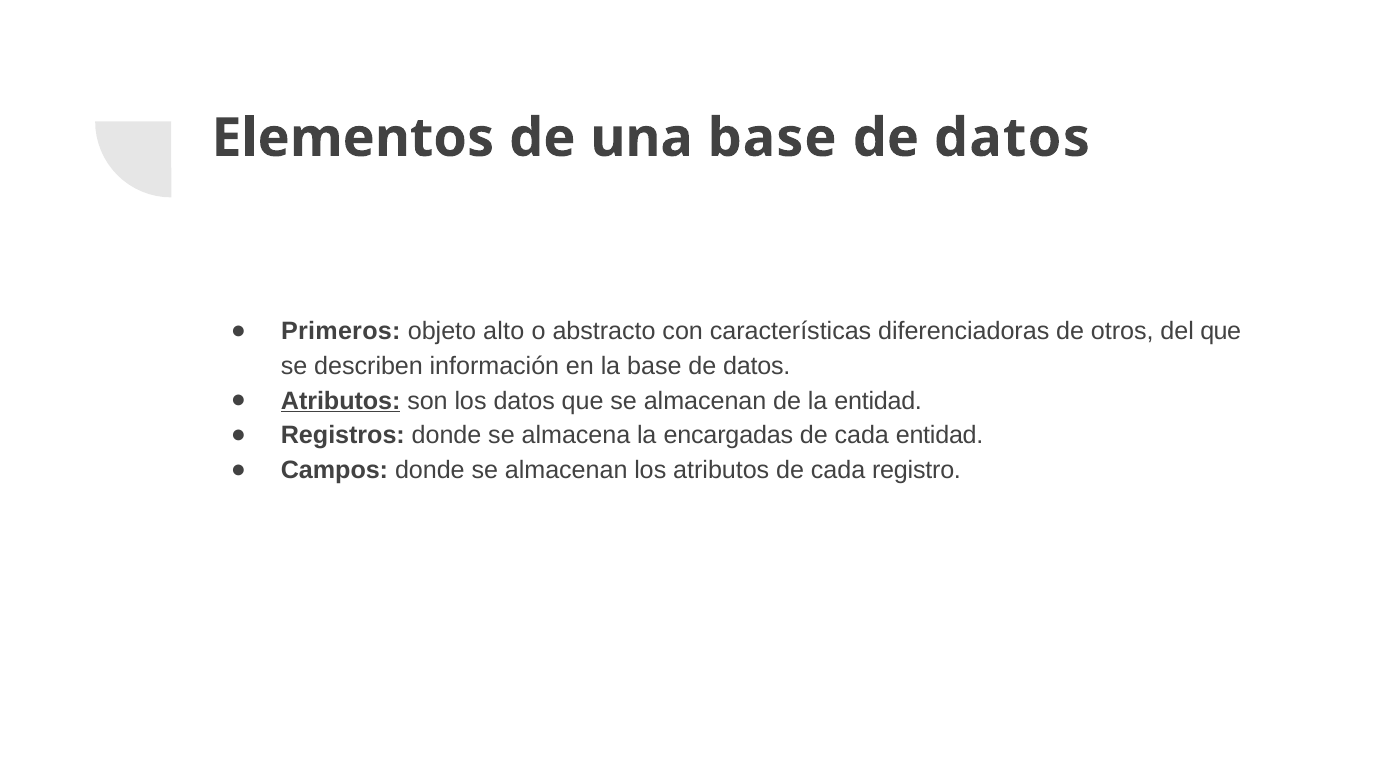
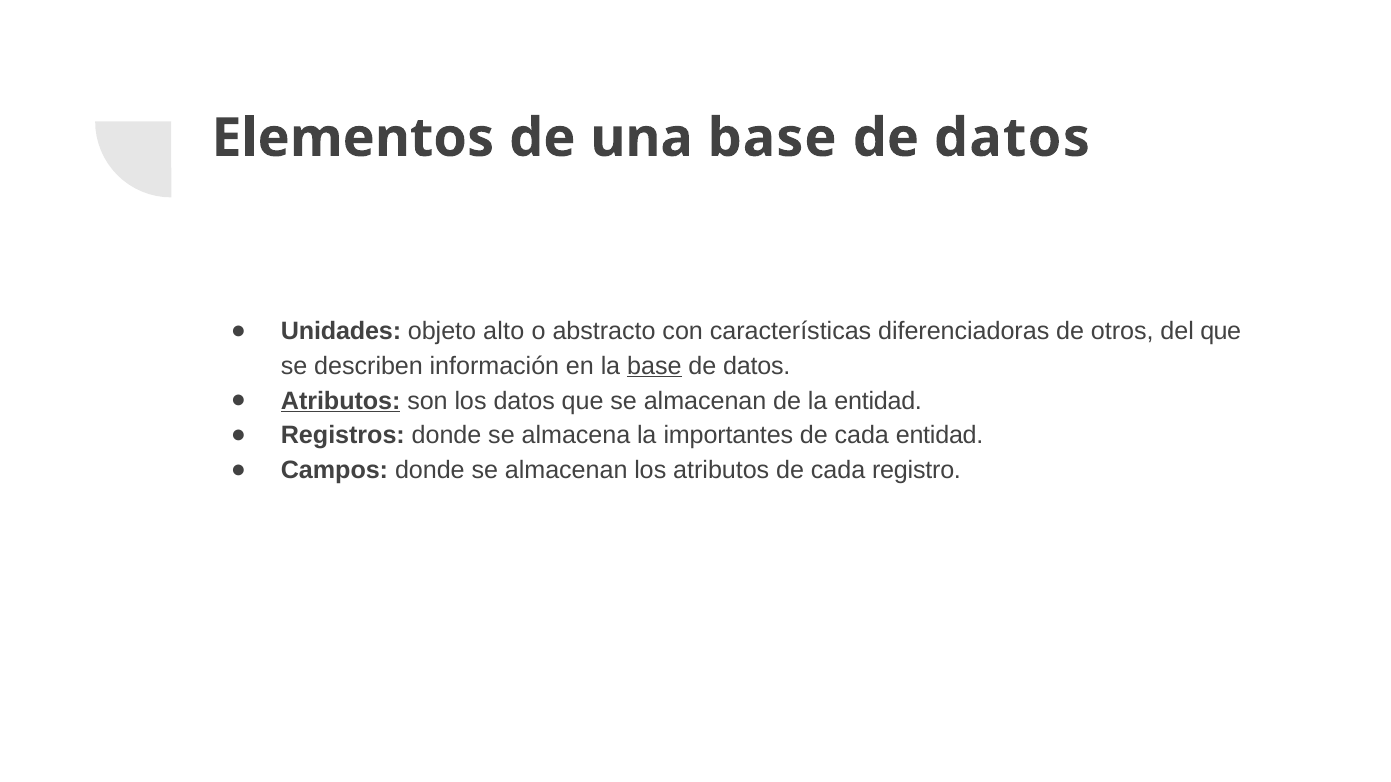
Primeros: Primeros -> Unidades (341, 331)
base underline: none -> present (654, 366)
encargadas: encargadas -> importantes (728, 436)
